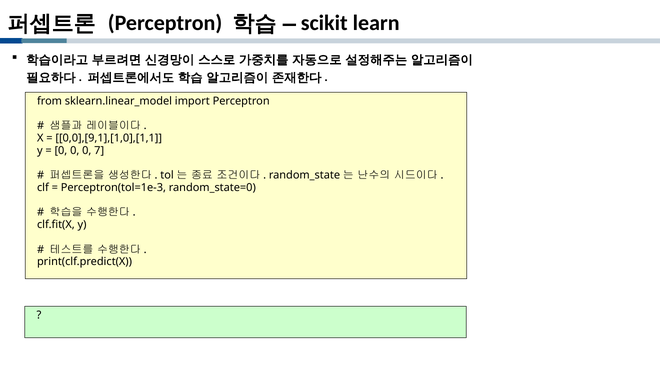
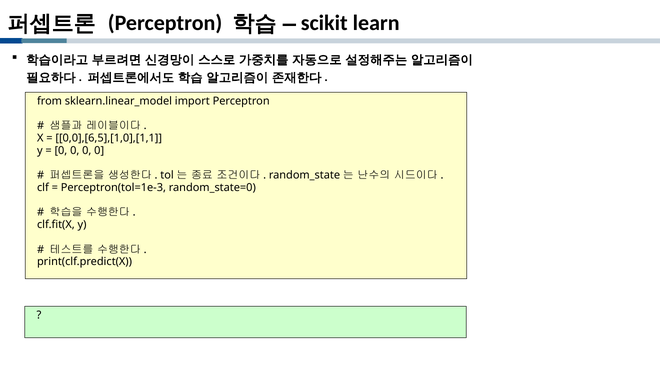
0,0],[9,1],[1,0],[1,1: 0,0],[9,1],[1,0],[1,1 -> 0,0],[6,5],[1,0],[1,1 (109, 138)
0 0 0 7: 7 -> 0 (99, 151)
